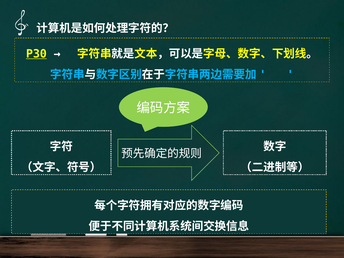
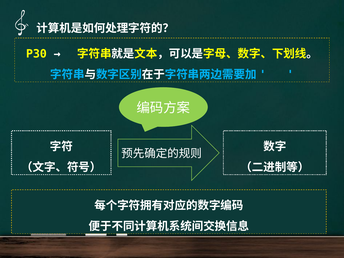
P30 underline: present -> none (36, 54)
